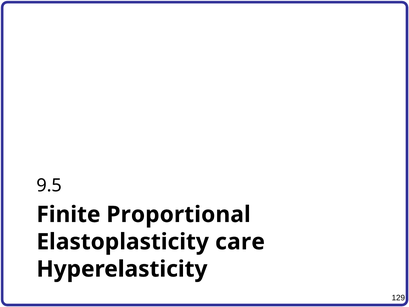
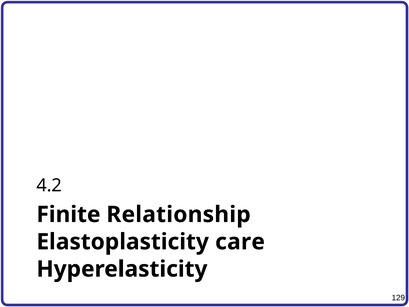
9.5: 9.5 -> 4.2 (49, 185)
Proportional: Proportional -> Relationship (179, 214)
